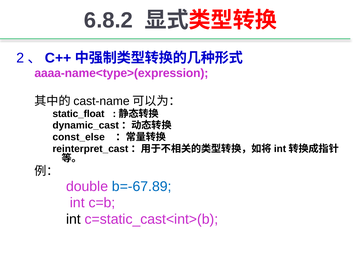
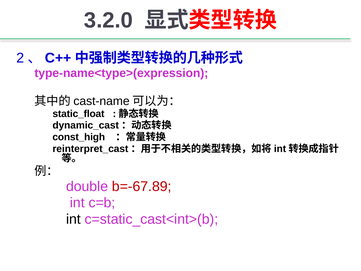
6.8.2: 6.8.2 -> 3.2.0 (109, 20)
aaaa-name<type>(expression: aaaa-name<type>(expression -> type-name<type>(expression (121, 73)
const_else: const_else -> const_high (79, 137)
b=-67.89 colour: blue -> red (142, 186)
